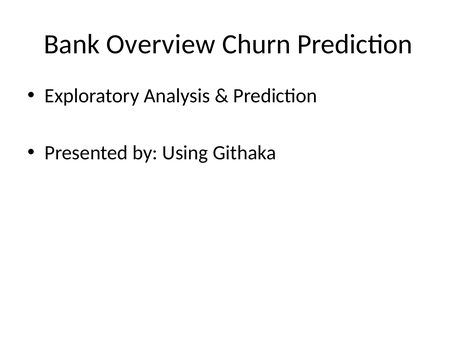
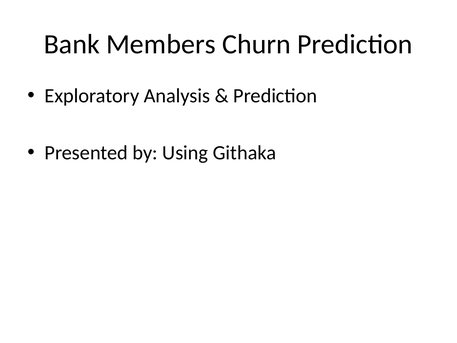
Overview: Overview -> Members (161, 44)
